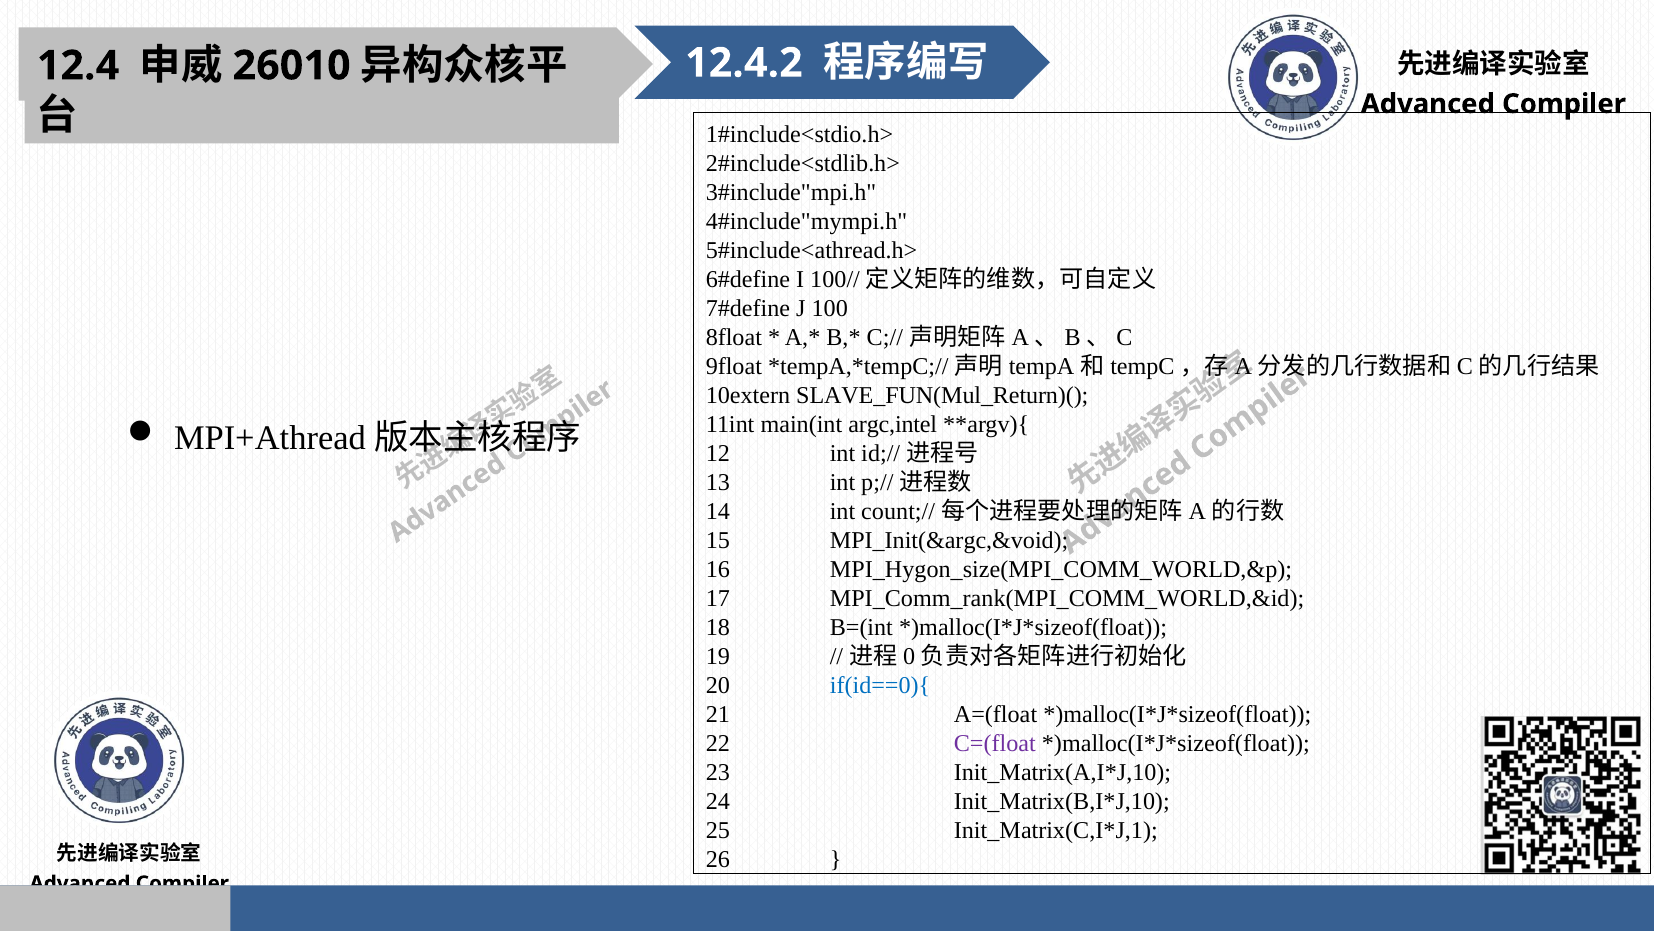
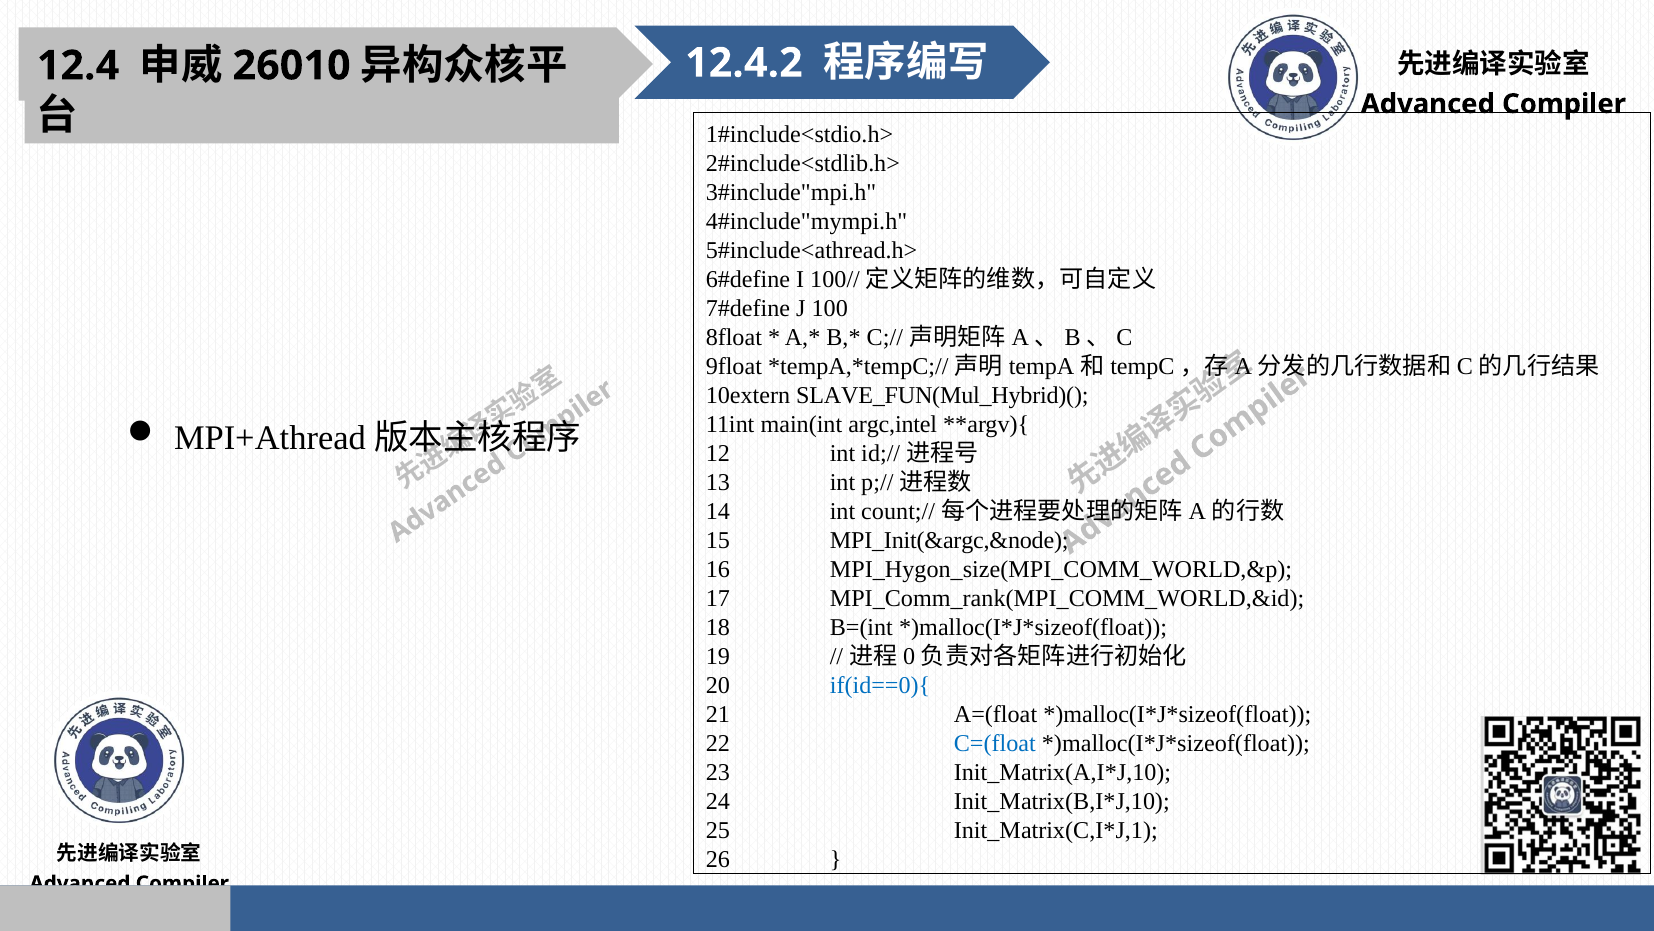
SLAVE_FUN(Mul_Return)(: SLAVE_FUN(Mul_Return)( -> SLAVE_FUN(Mul_Hybrid)( (942, 395)
MPI_Init(&argc,&void: MPI_Init(&argc,&void -> MPI_Init(&argc,&node (949, 540)
C=(float colour: purple -> blue (995, 743)
